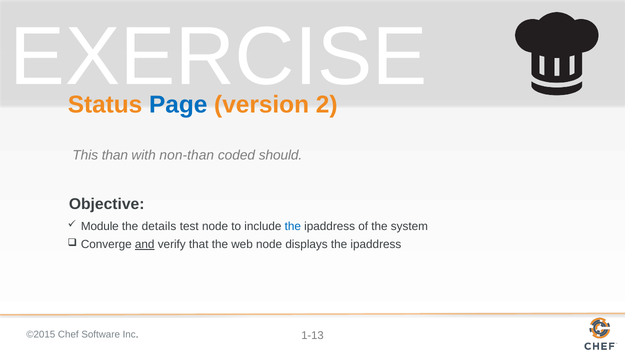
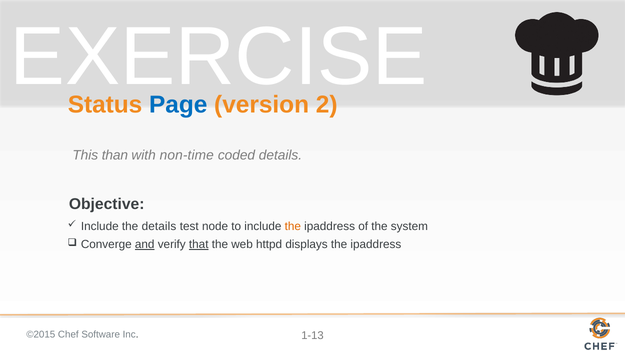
non-than: non-than -> non-time (187, 156)
coded should: should -> details (280, 156)
Module: Module -> Include (100, 227)
the colour: blue -> orange (293, 227)
that underline: none -> present (199, 245)
web node: node -> httpd (269, 245)
